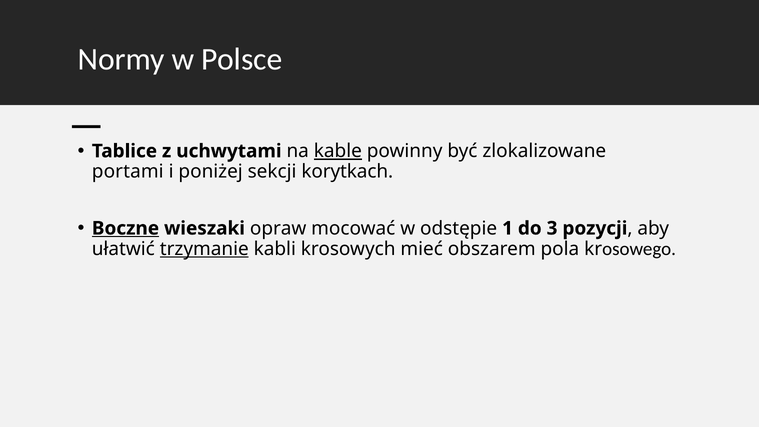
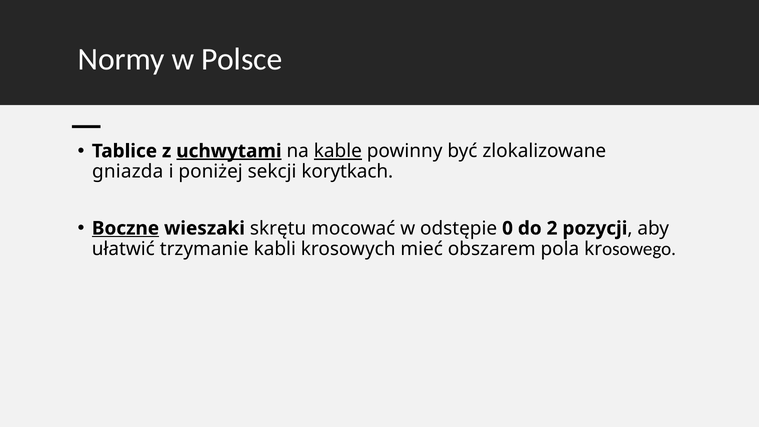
uchwytami underline: none -> present (229, 151)
portami: portami -> gniazda (128, 172)
opraw: opraw -> skrętu (278, 228)
1: 1 -> 0 (508, 228)
3: 3 -> 2 (552, 228)
trzymanie underline: present -> none (204, 249)
